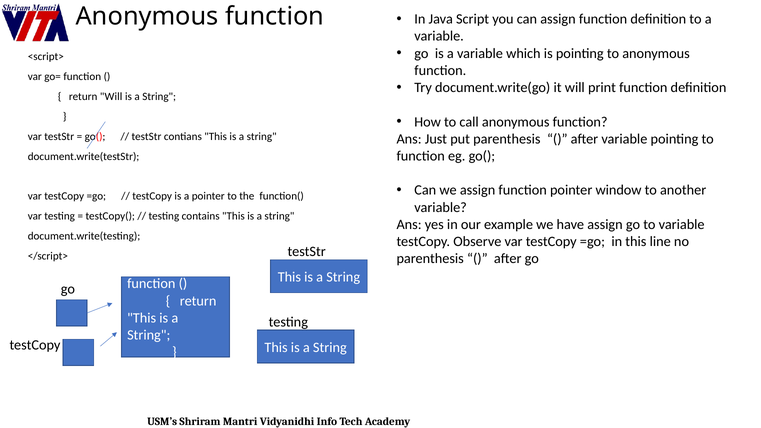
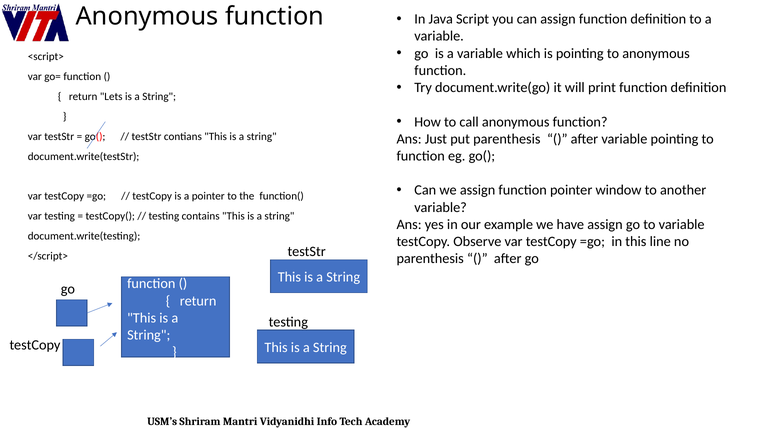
return Will: Will -> Lets (111, 97)
